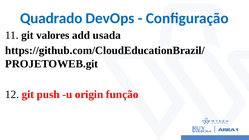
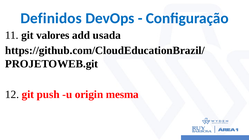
Quadrado: Quadrado -> Definidos (51, 18)
função: função -> mesma (122, 95)
